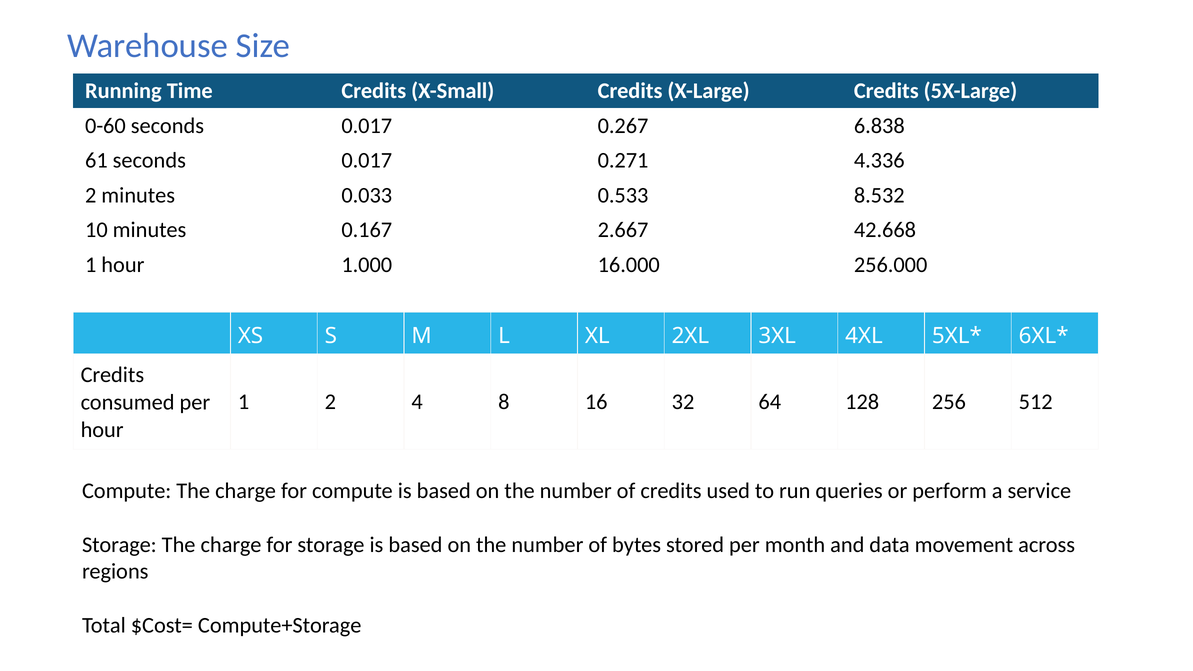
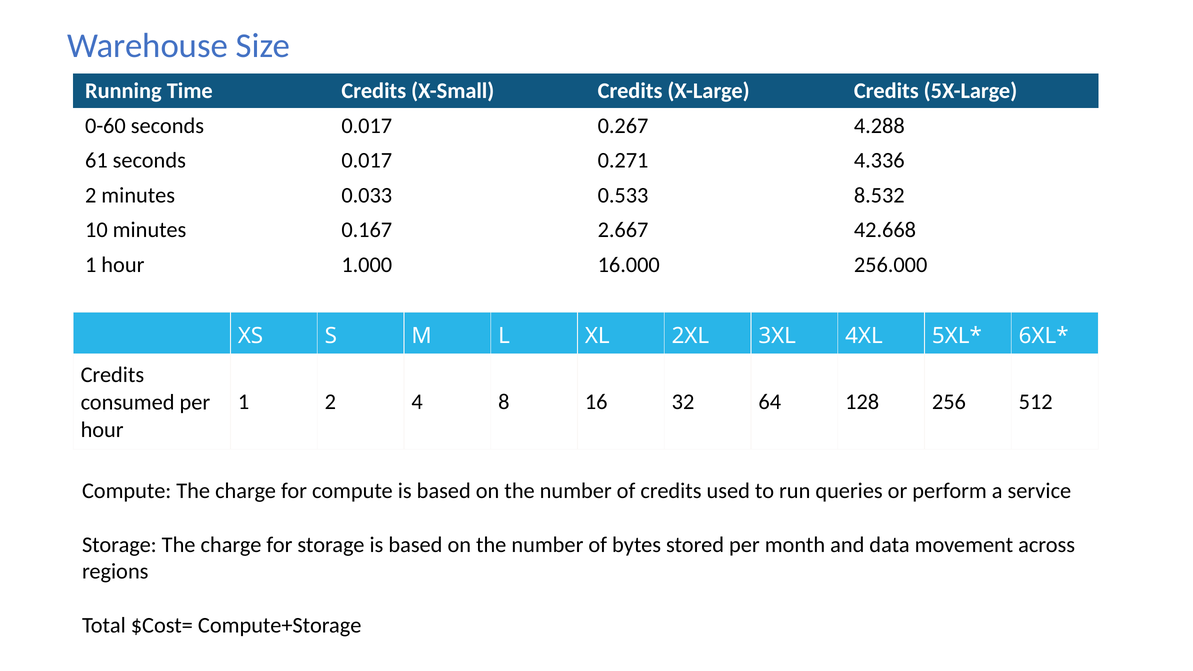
6.838: 6.838 -> 4.288 (879, 126)
